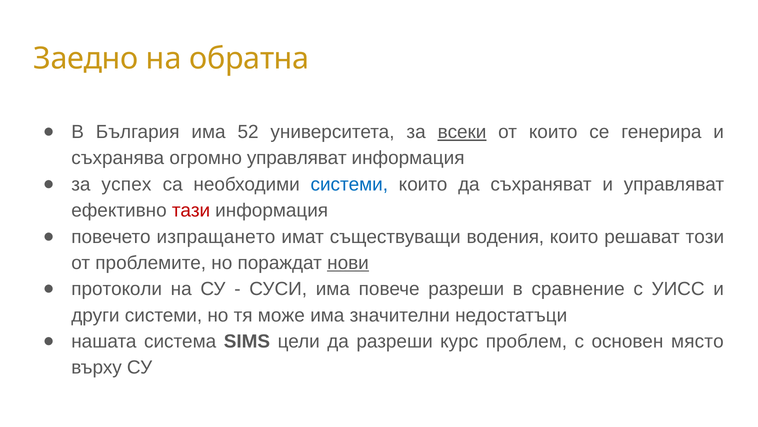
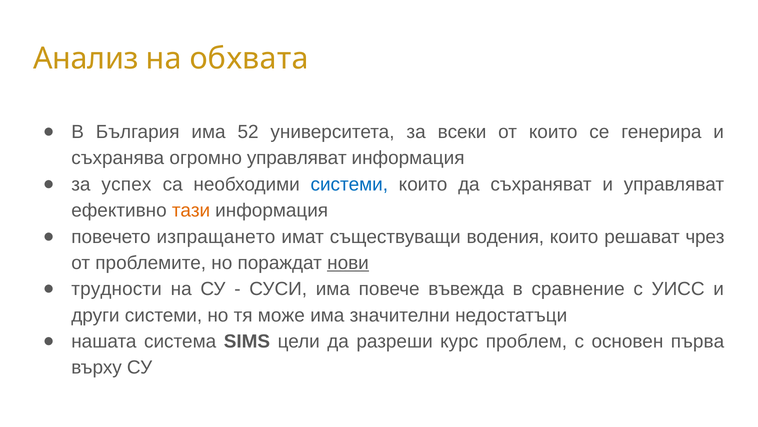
Заедно: Заедно -> Анализ (86, 59)
обратна: обратна -> обхвата (249, 59)
всеки underline: present -> none (462, 132)
тази colour: red -> orange (191, 210)
този: този -> чрез (705, 236)
протоколи: протоколи -> трудности (117, 289)
повече разреши: разреши -> въвежда (466, 289)
място: място -> първа (697, 341)
